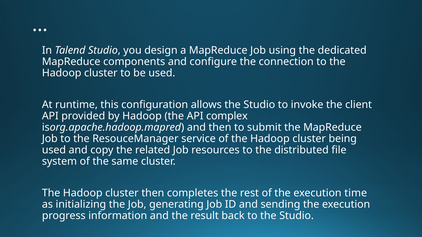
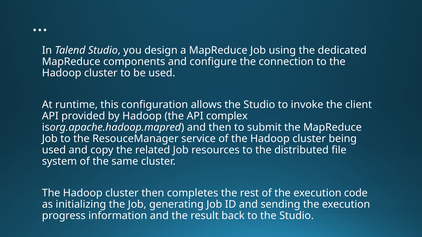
time: time -> code (356, 193)
